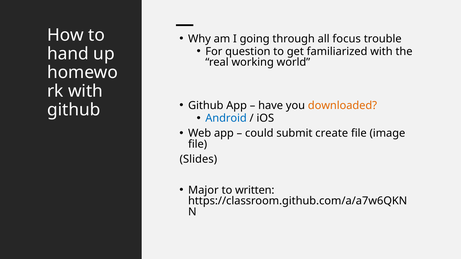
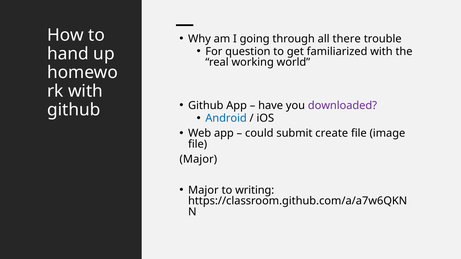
focus: focus -> there (347, 39)
downloaded colour: orange -> purple (342, 106)
Slides: Slides -> Major (198, 159)
written: written -> writing (255, 191)
